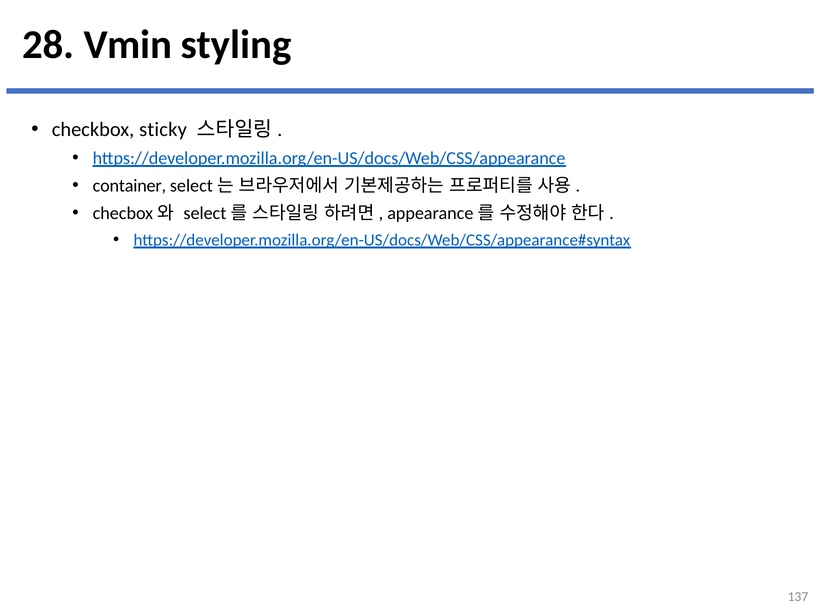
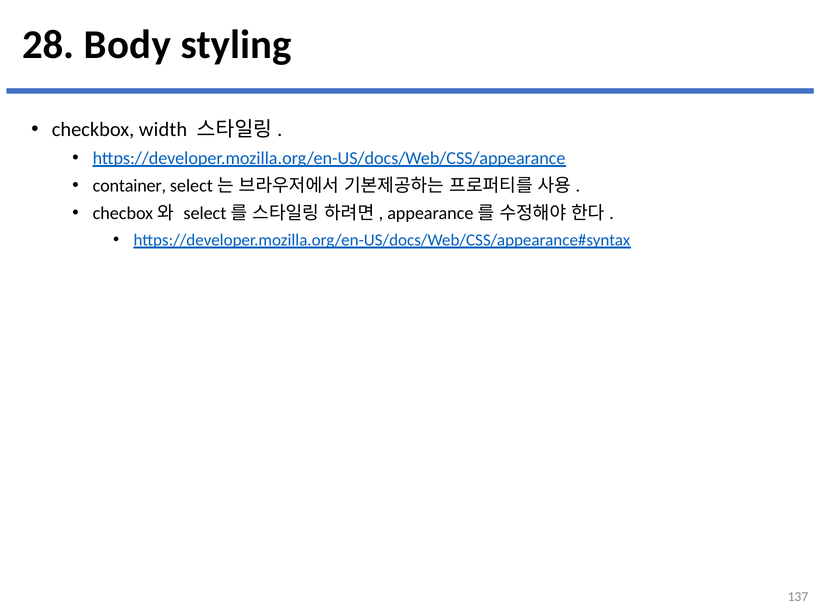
Vmin: Vmin -> Body (127, 45)
sticky: sticky -> width (163, 130)
